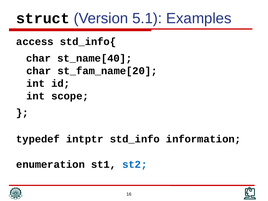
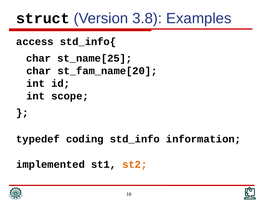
5.1: 5.1 -> 3.8 (147, 18)
st_name[40: st_name[40 -> st_name[25 (95, 58)
intptr: intptr -> coding (85, 139)
enumeration: enumeration -> implemented (51, 165)
st2 colour: blue -> orange (135, 165)
